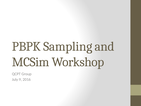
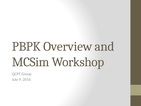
Sampling: Sampling -> Overview (68, 46)
